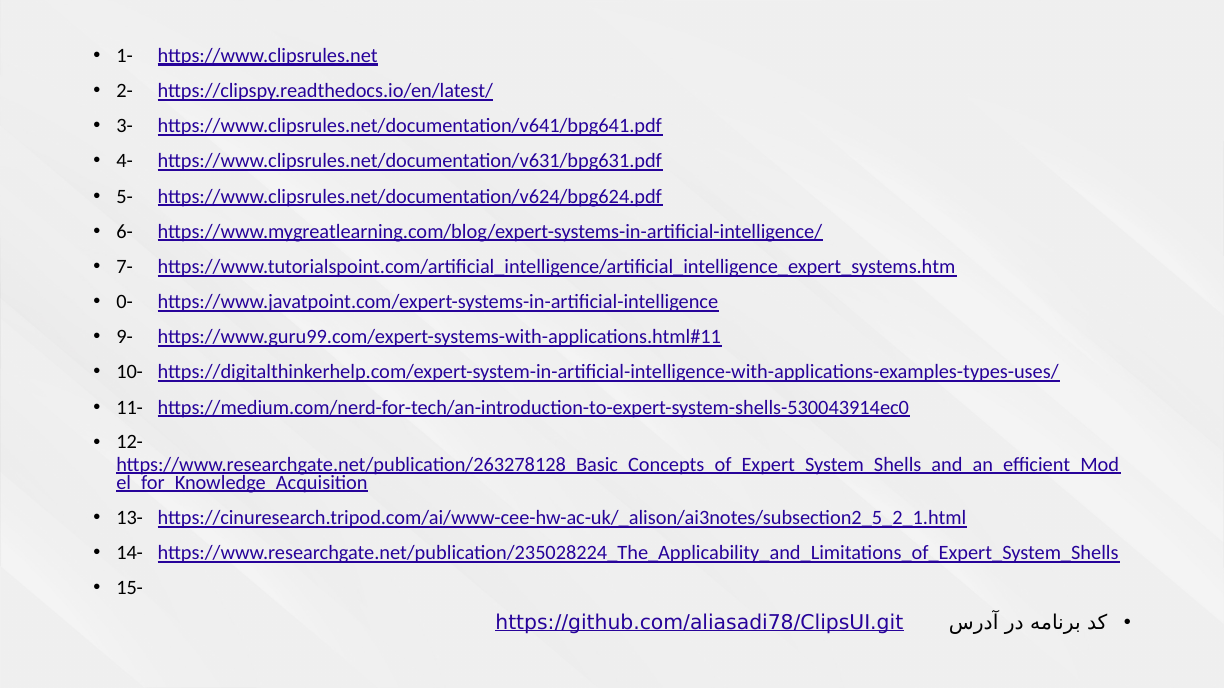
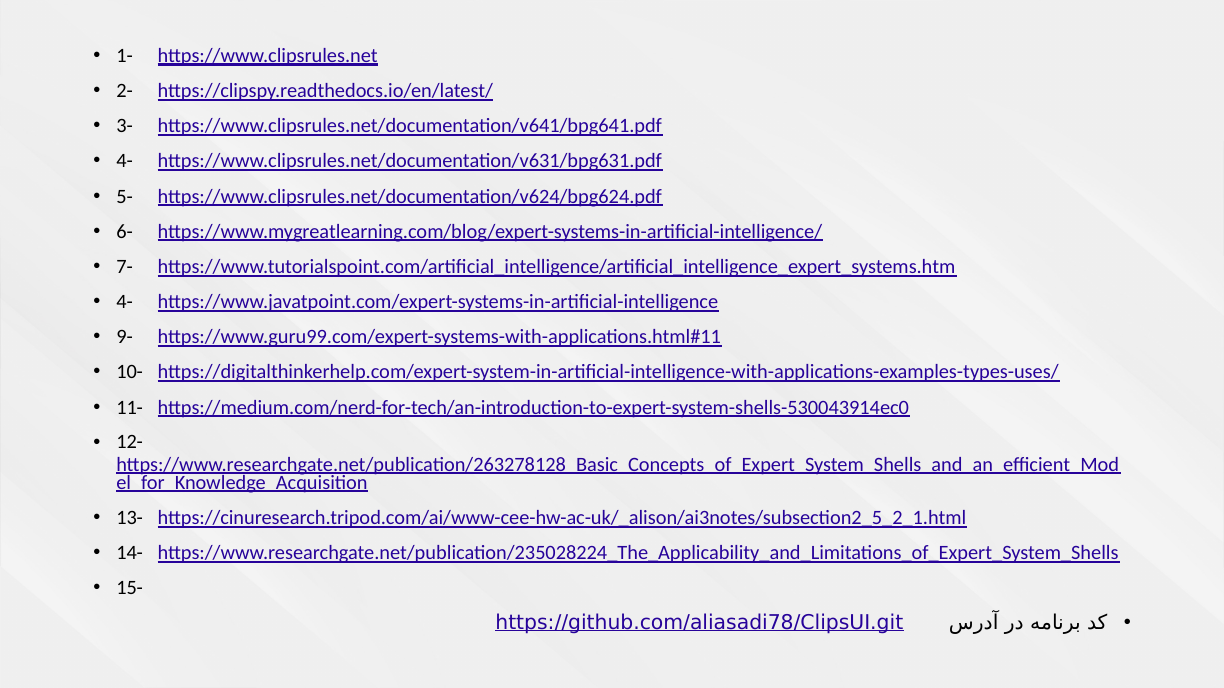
0-: 0- -> 4- (125, 302)
